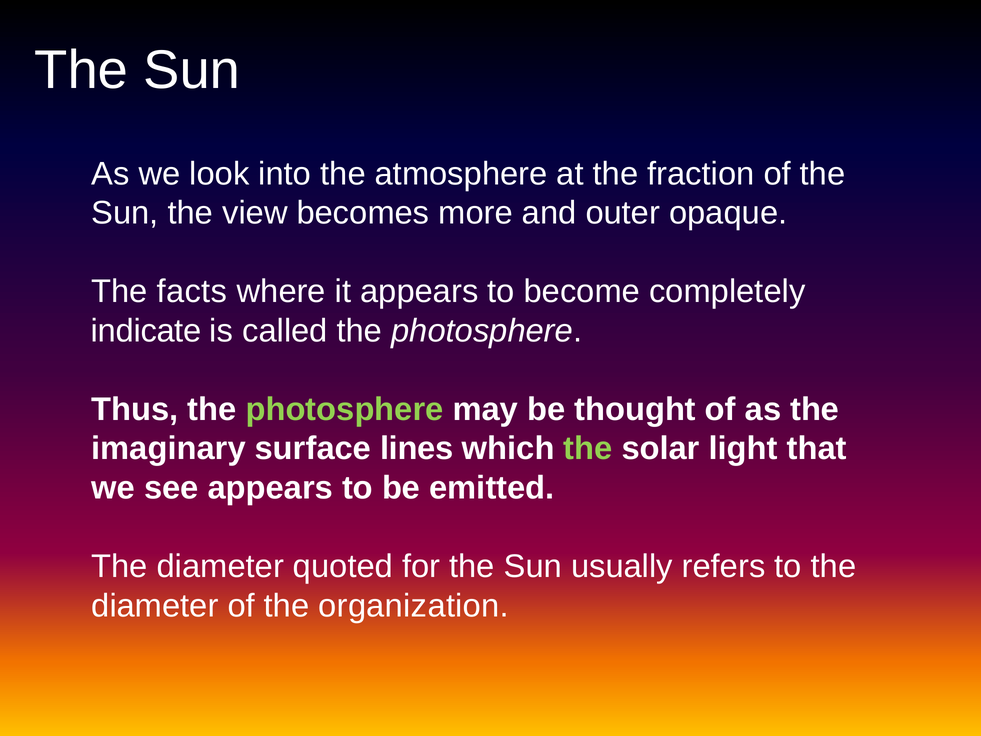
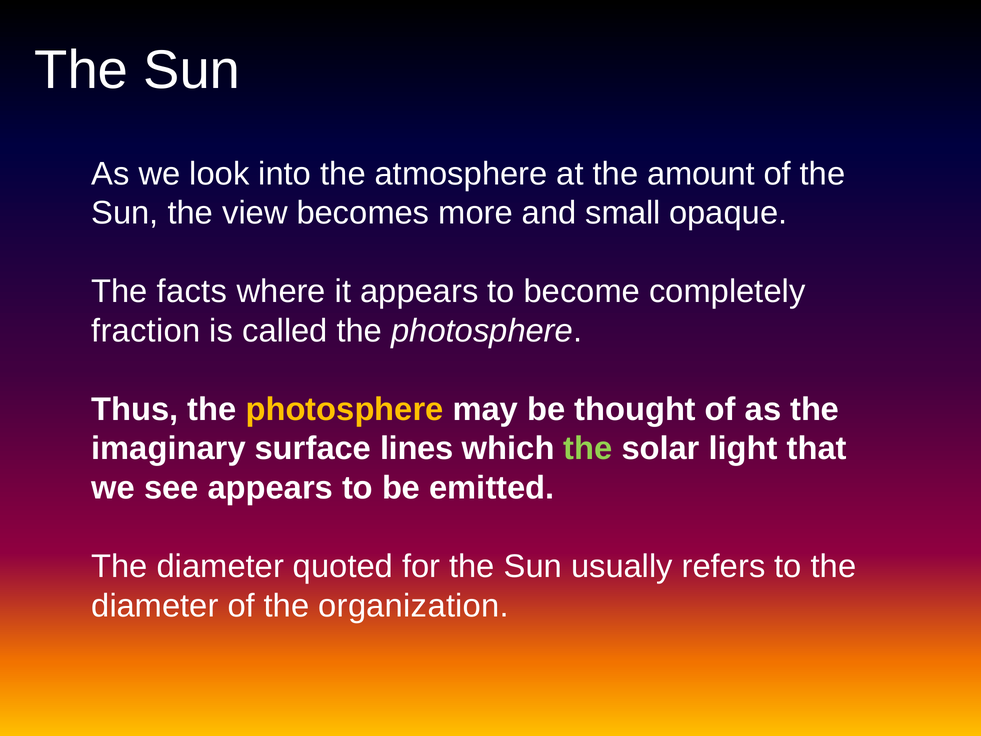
fraction: fraction -> amount (701, 174)
outer: outer -> small (623, 213)
indicate: indicate -> fraction (146, 331)
photosphere colour: light green -> yellow (345, 409)
